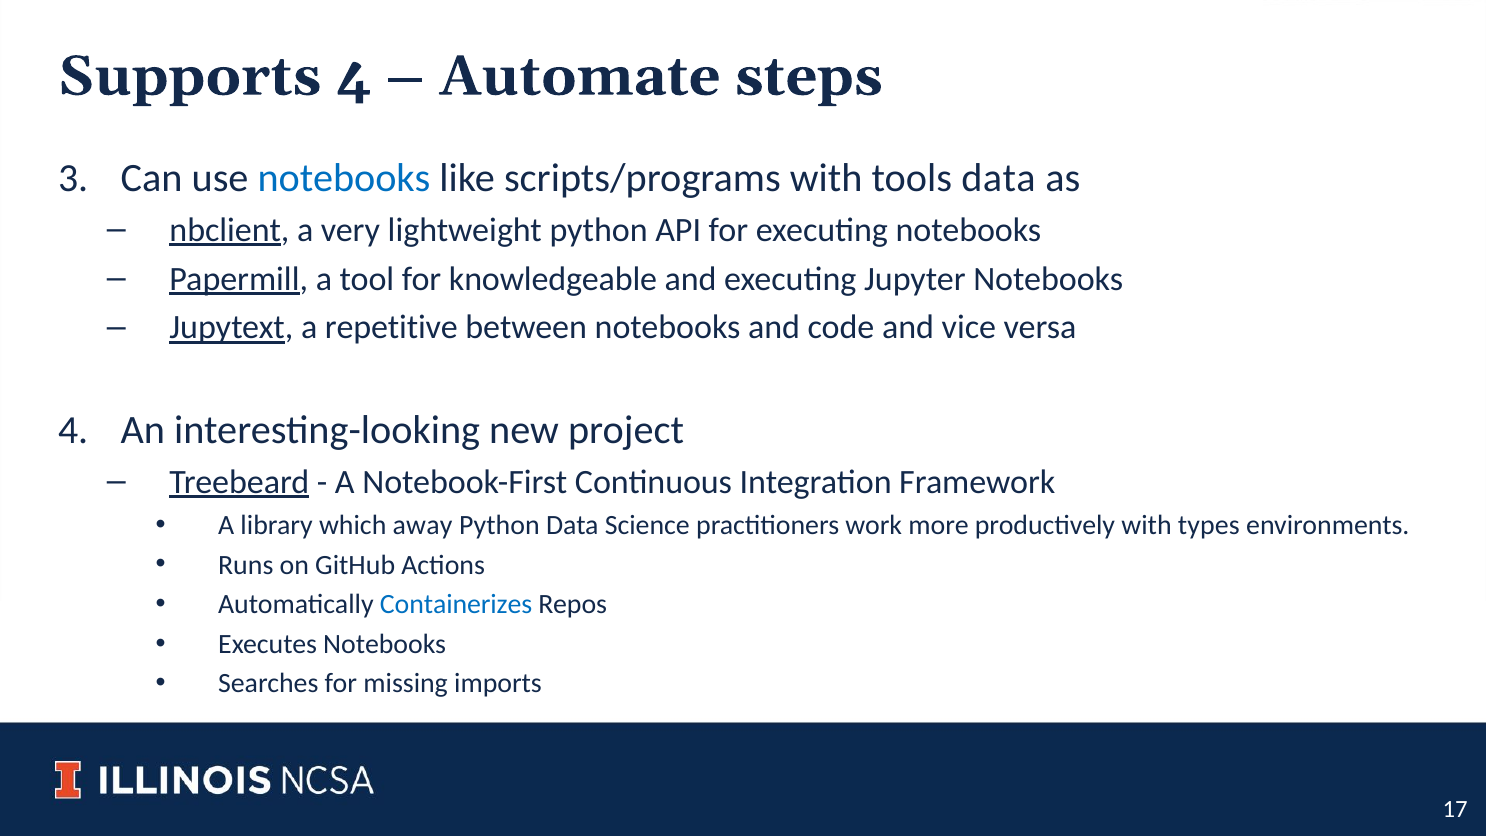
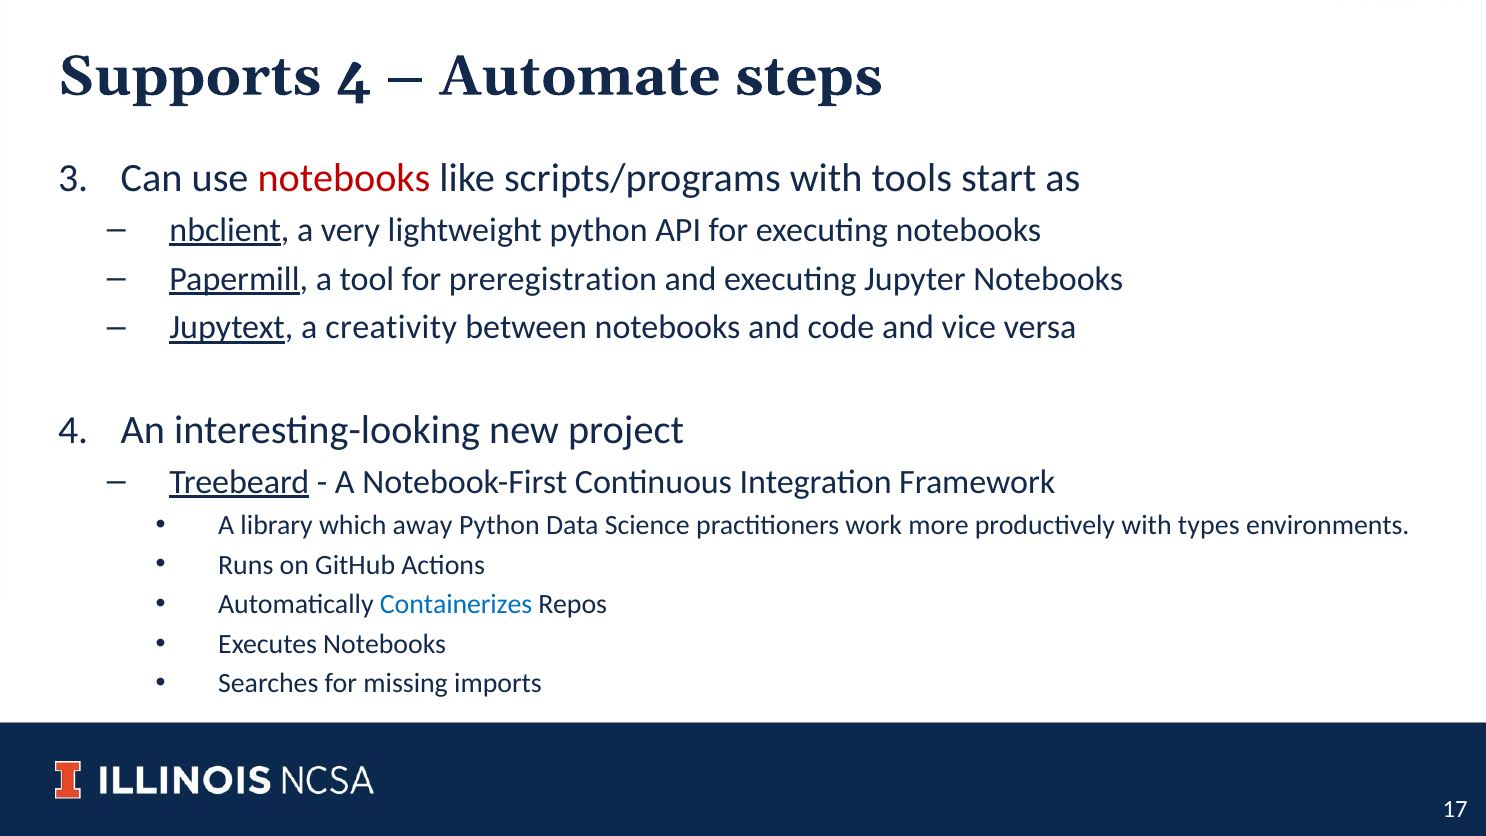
notebooks colour: blue -> red (344, 178)
tools data: data -> start (999, 178)
knowledgeable: knowledgeable -> preregistration (553, 279)
repetitive: repetitive -> creativity (391, 328)
